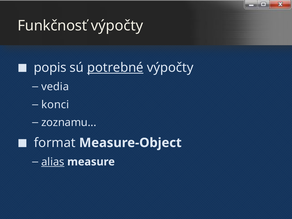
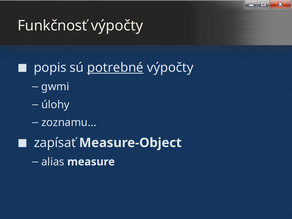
vedia: vedia -> gwmi (55, 87)
konci: konci -> úlohy (55, 105)
format: format -> zapísať (55, 143)
alias underline: present -> none (53, 162)
